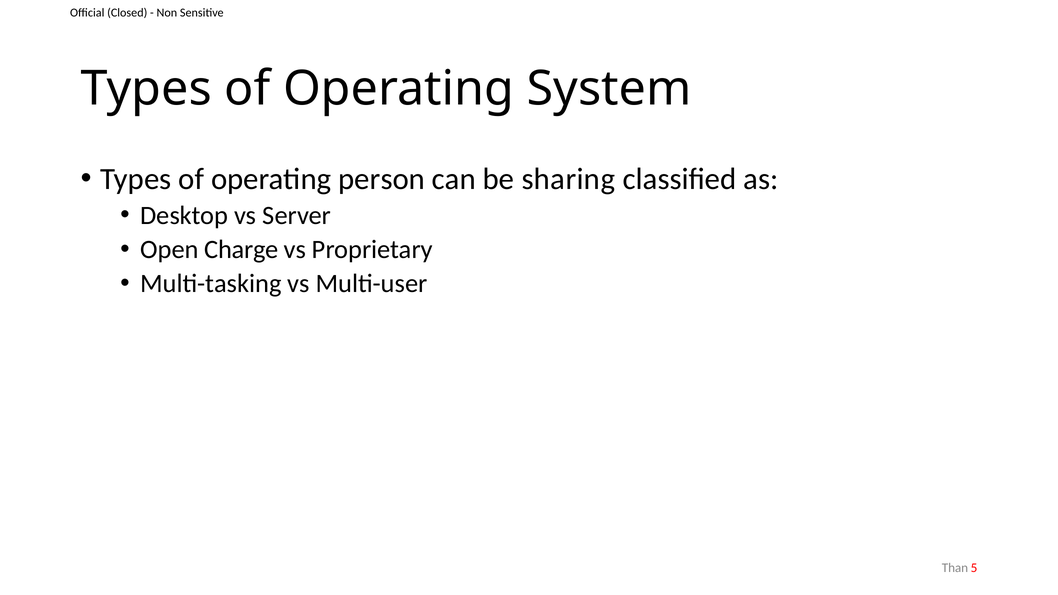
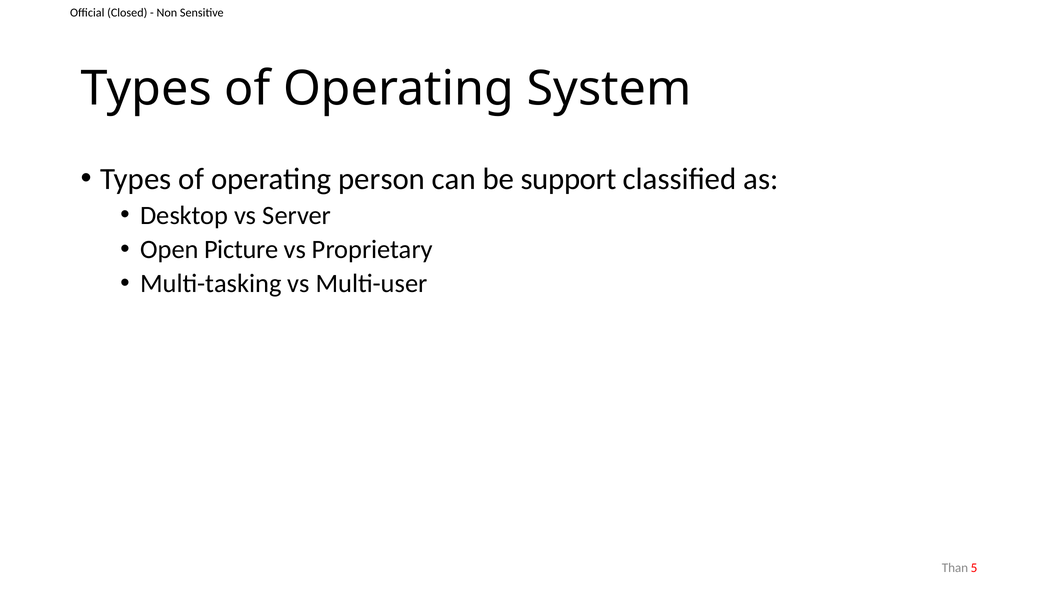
sharing: sharing -> support (569, 179)
Charge: Charge -> Picture (241, 249)
